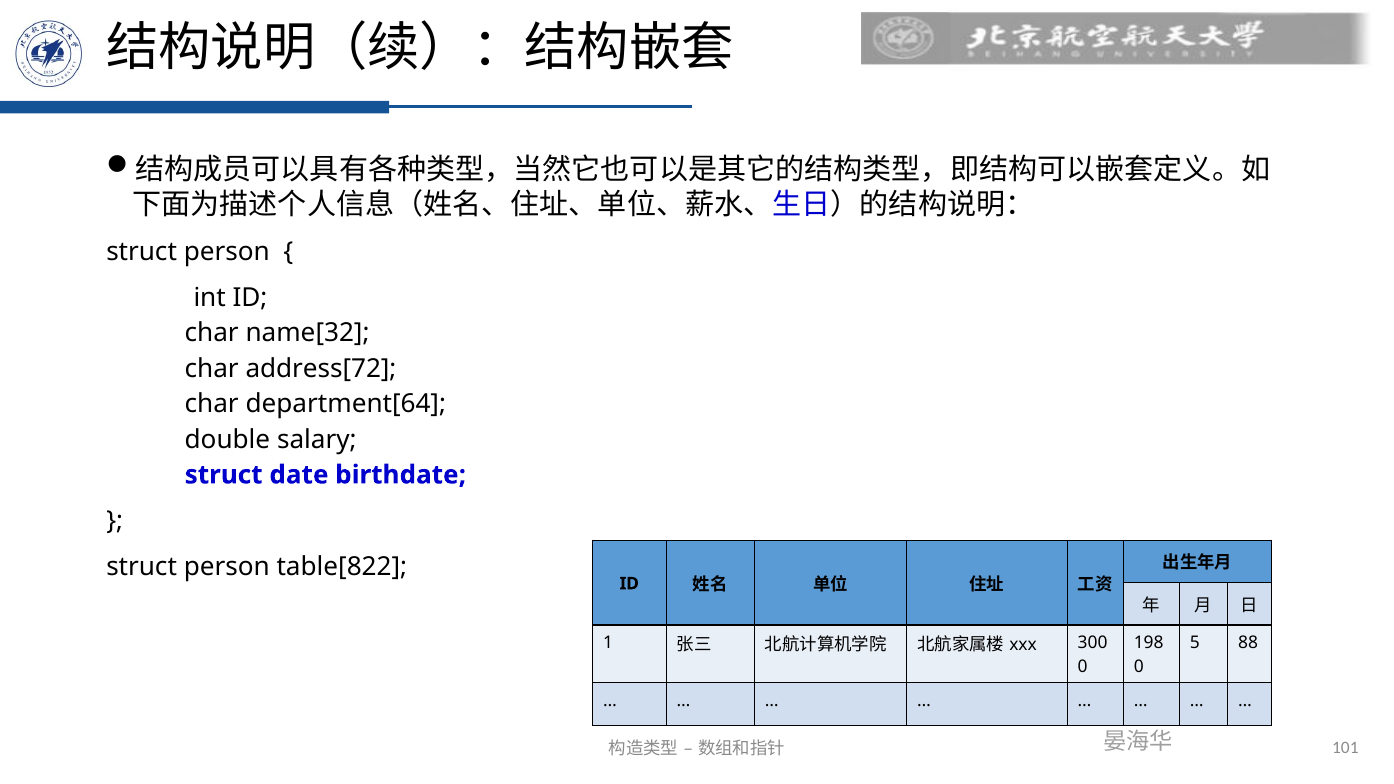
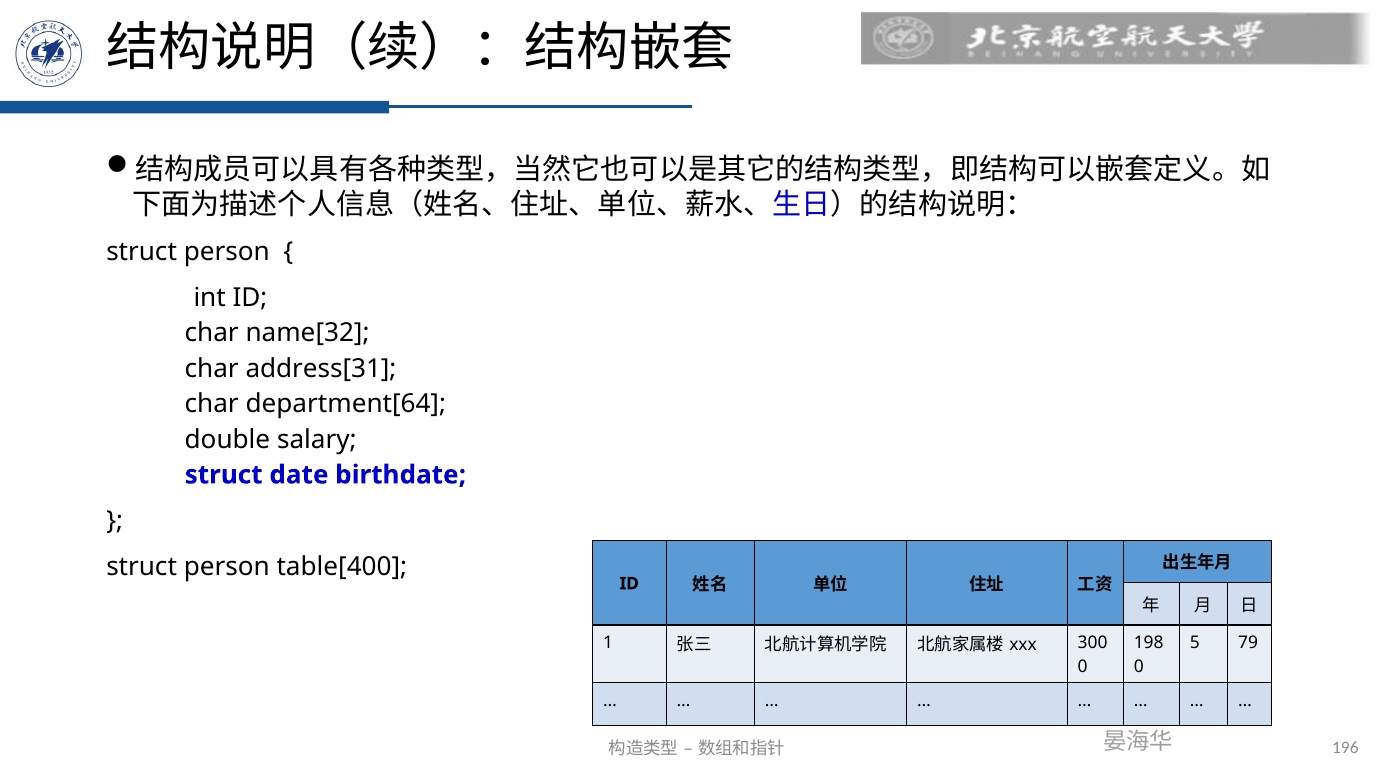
address[72: address[72 -> address[31 (321, 368)
table[822: table[822 -> table[400 (342, 567)
88: 88 -> 79 (1248, 643)
101: 101 -> 196 (1345, 748)
